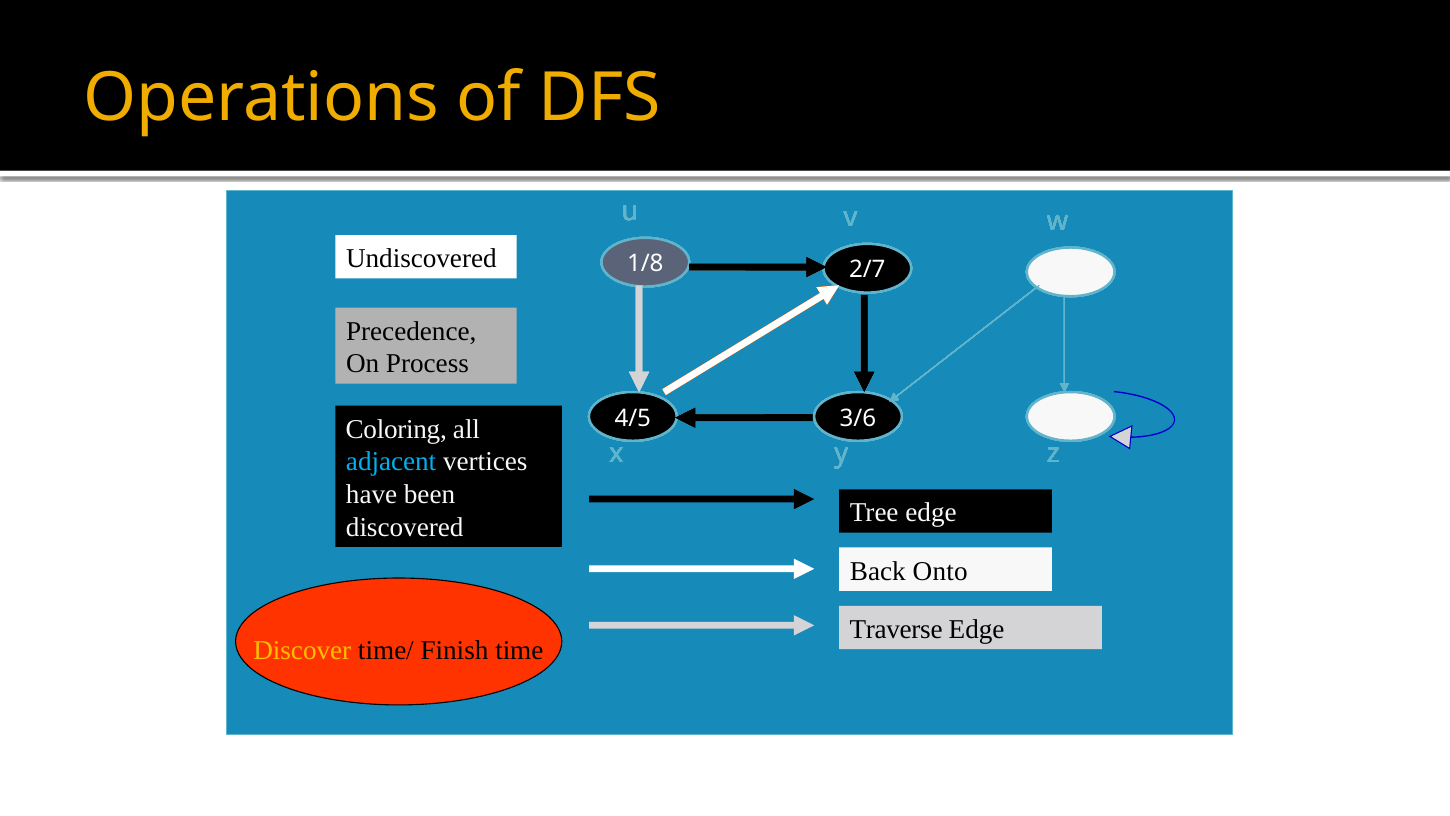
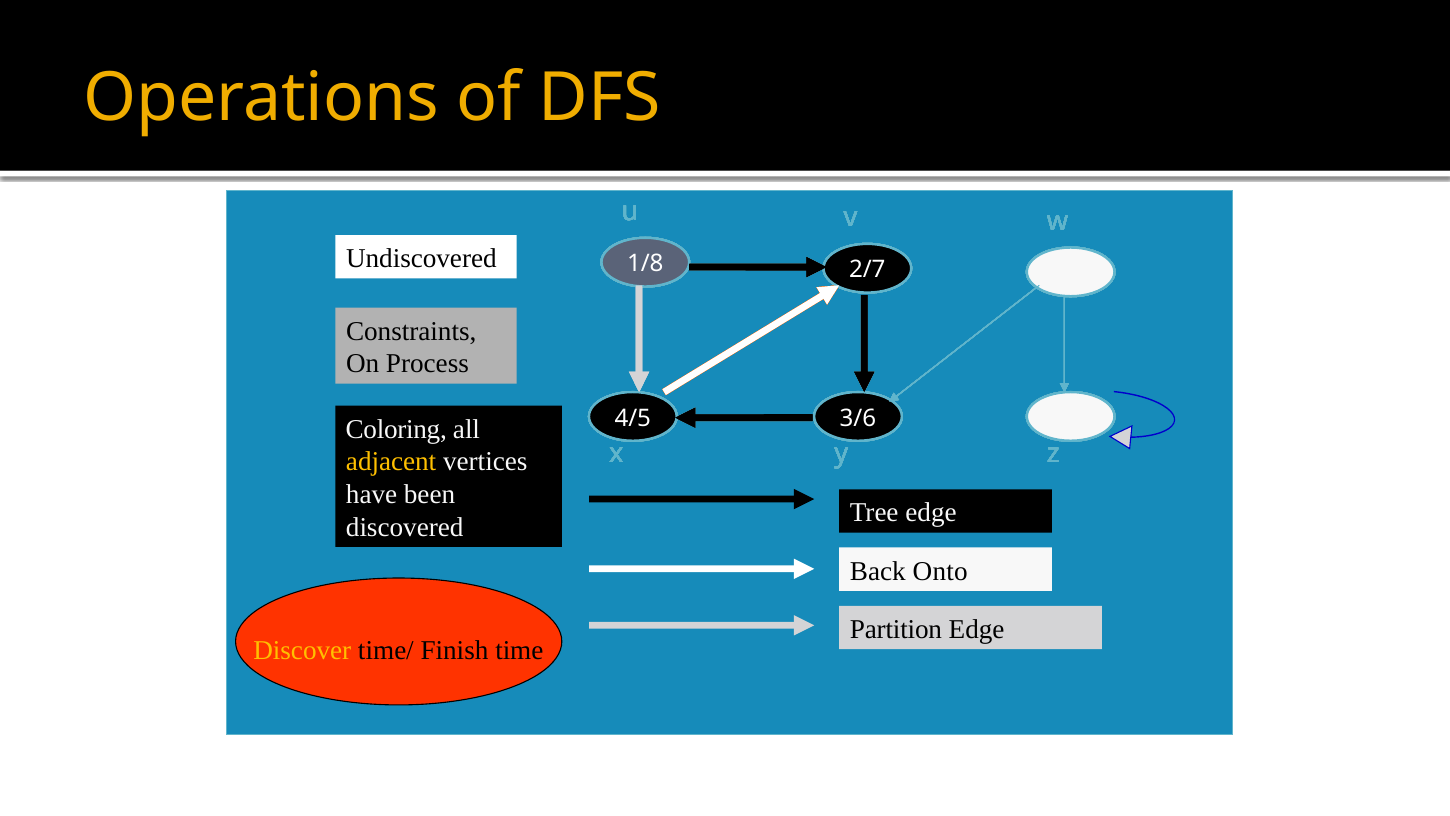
Precedence: Precedence -> Constraints (411, 331)
adjacent colour: light blue -> yellow (391, 462)
Traverse: Traverse -> Partition (896, 629)
